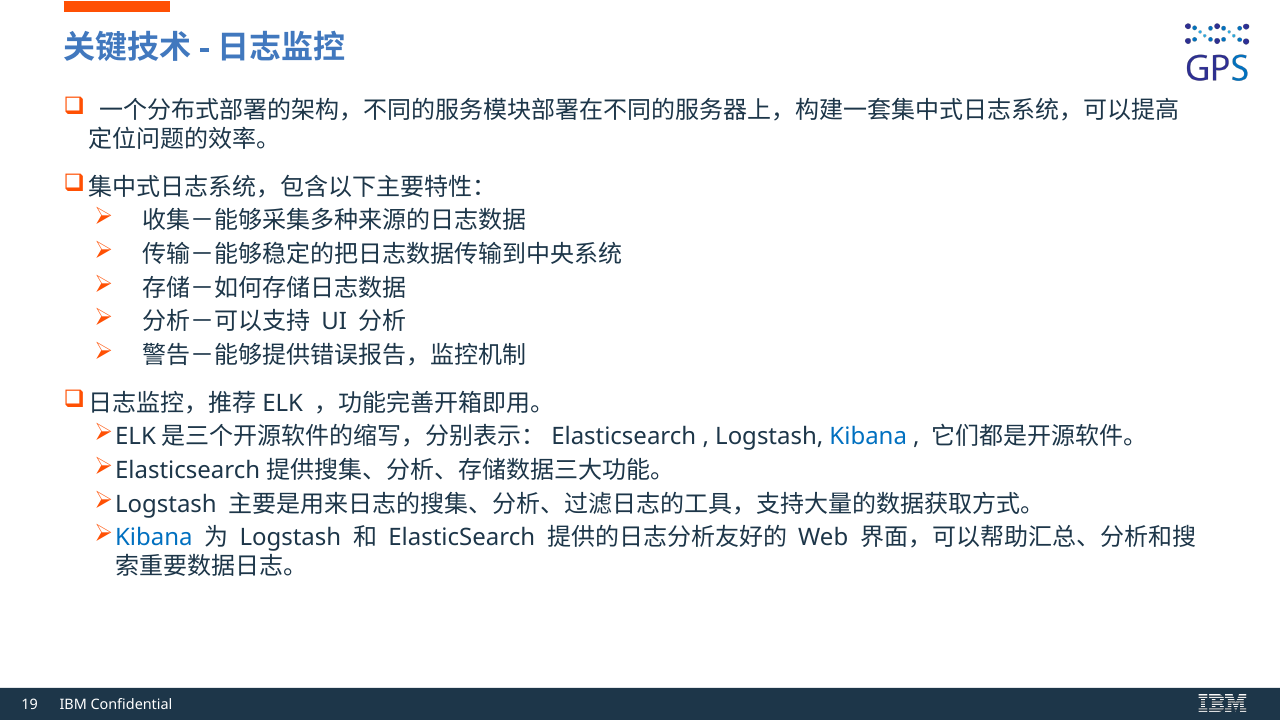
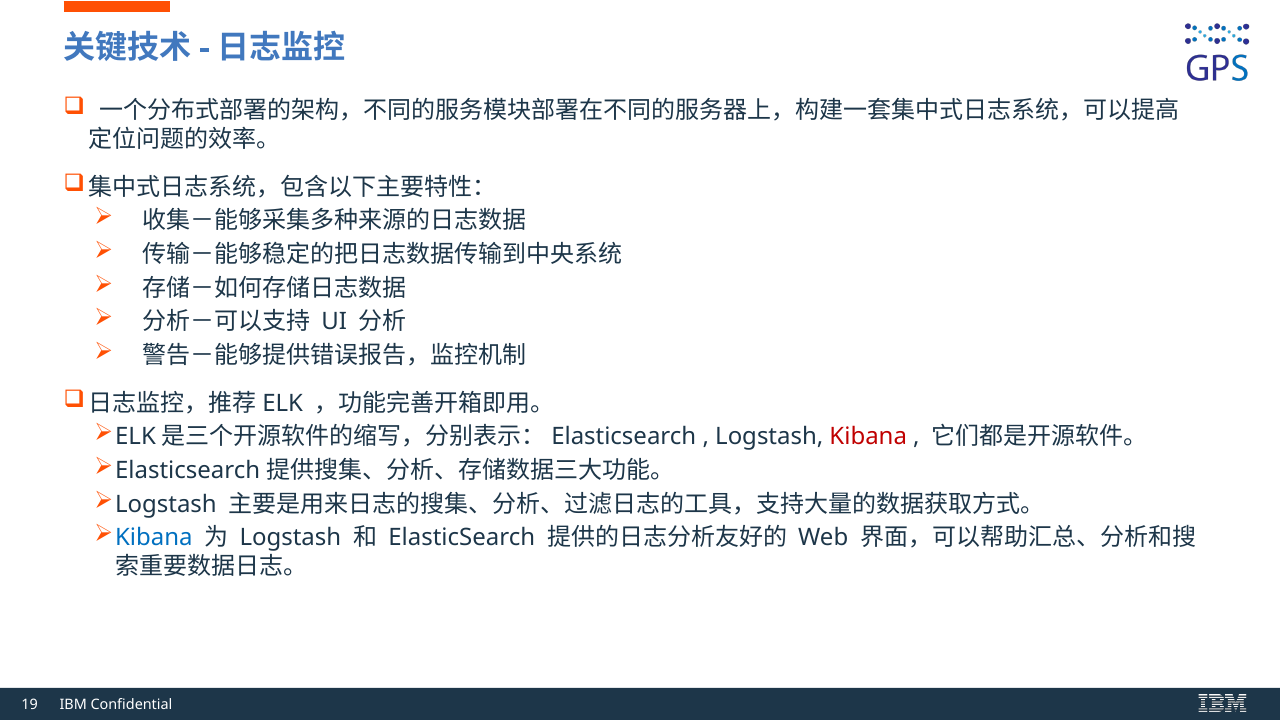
Kibana colour: blue -> red (868, 437)
